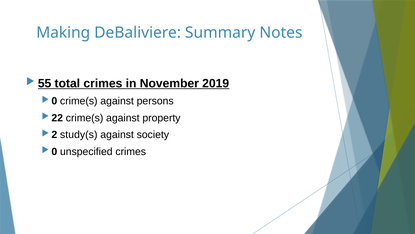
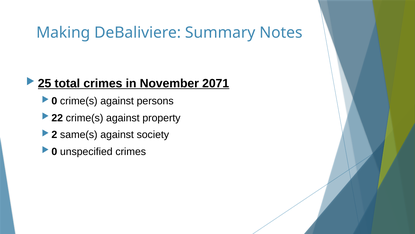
55: 55 -> 25 (45, 83)
2019: 2019 -> 2071 (216, 83)
study(s: study(s -> same(s (79, 134)
